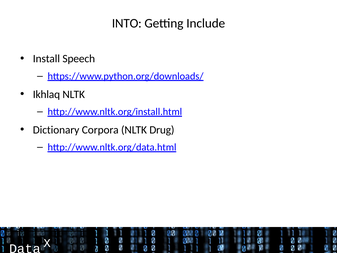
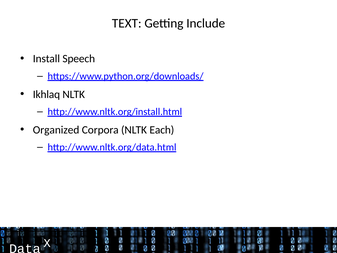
INTO: INTO -> TEXT (127, 23)
Dictionary: Dictionary -> Organized (56, 130)
Drug: Drug -> Each (162, 130)
